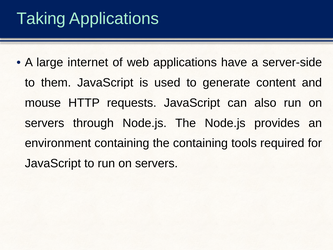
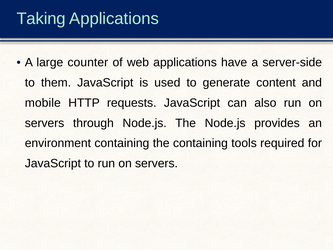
internet: internet -> counter (88, 62)
mouse: mouse -> mobile (43, 103)
